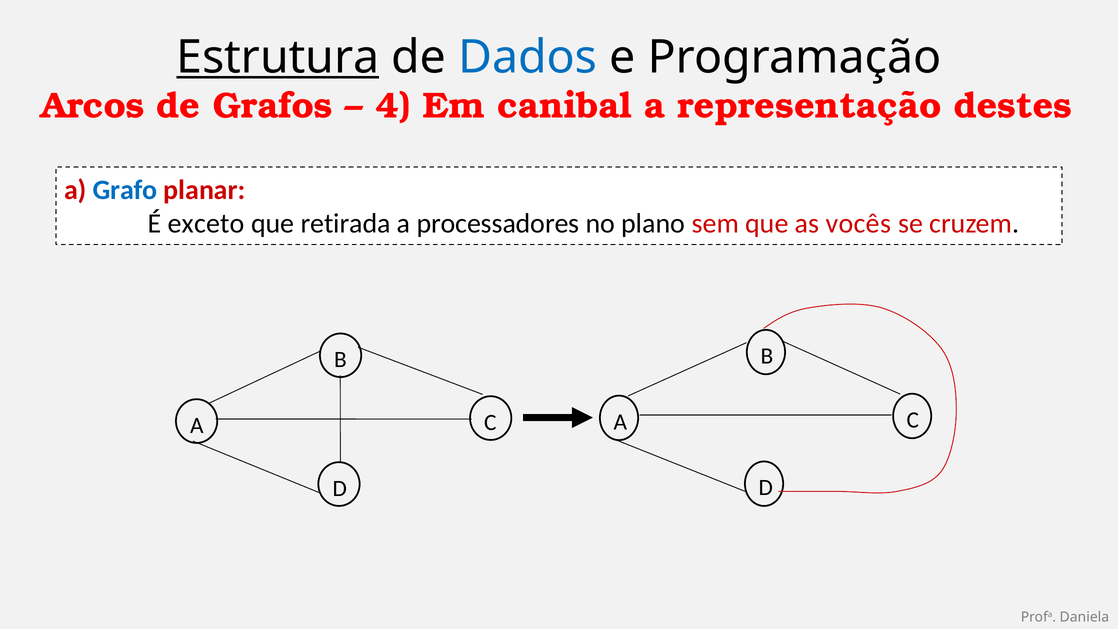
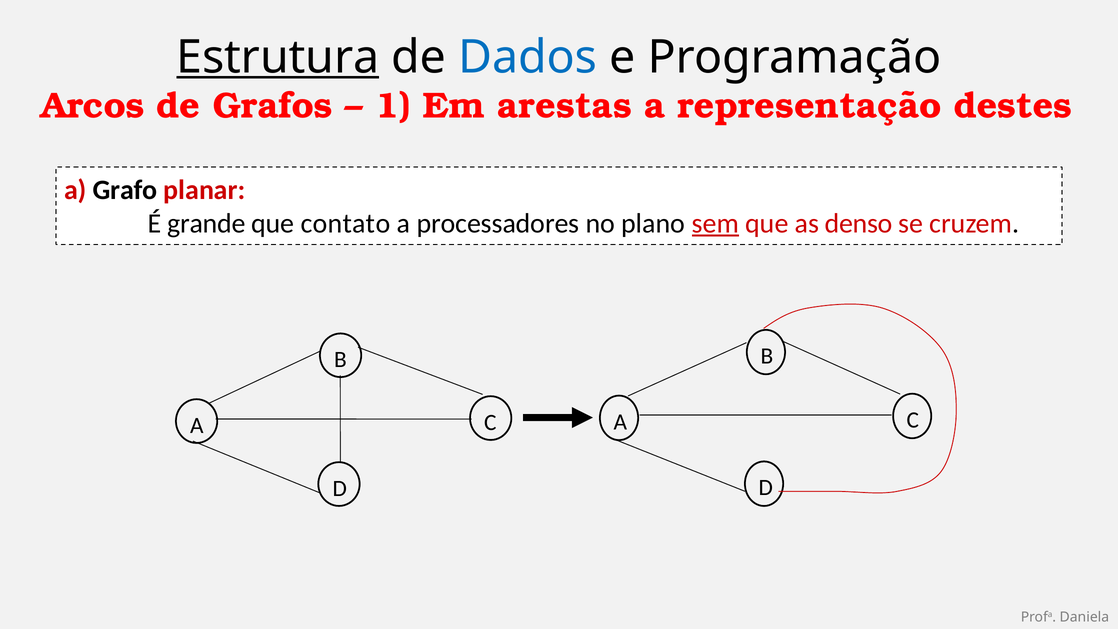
4: 4 -> 1 (393, 106)
canibal: canibal -> arestas (564, 106)
Grafo colour: blue -> black (125, 190)
exceto: exceto -> grande (206, 223)
retirada: retirada -> contato (345, 223)
sem underline: none -> present (715, 223)
vocês: vocês -> denso (859, 223)
